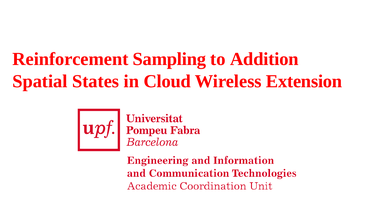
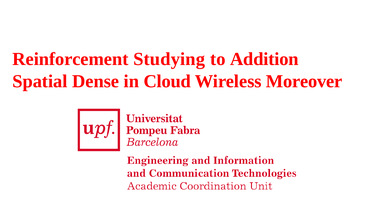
Sampling: Sampling -> Studying (169, 59)
States: States -> Dense (96, 81)
Extension: Extension -> Moreover (304, 81)
